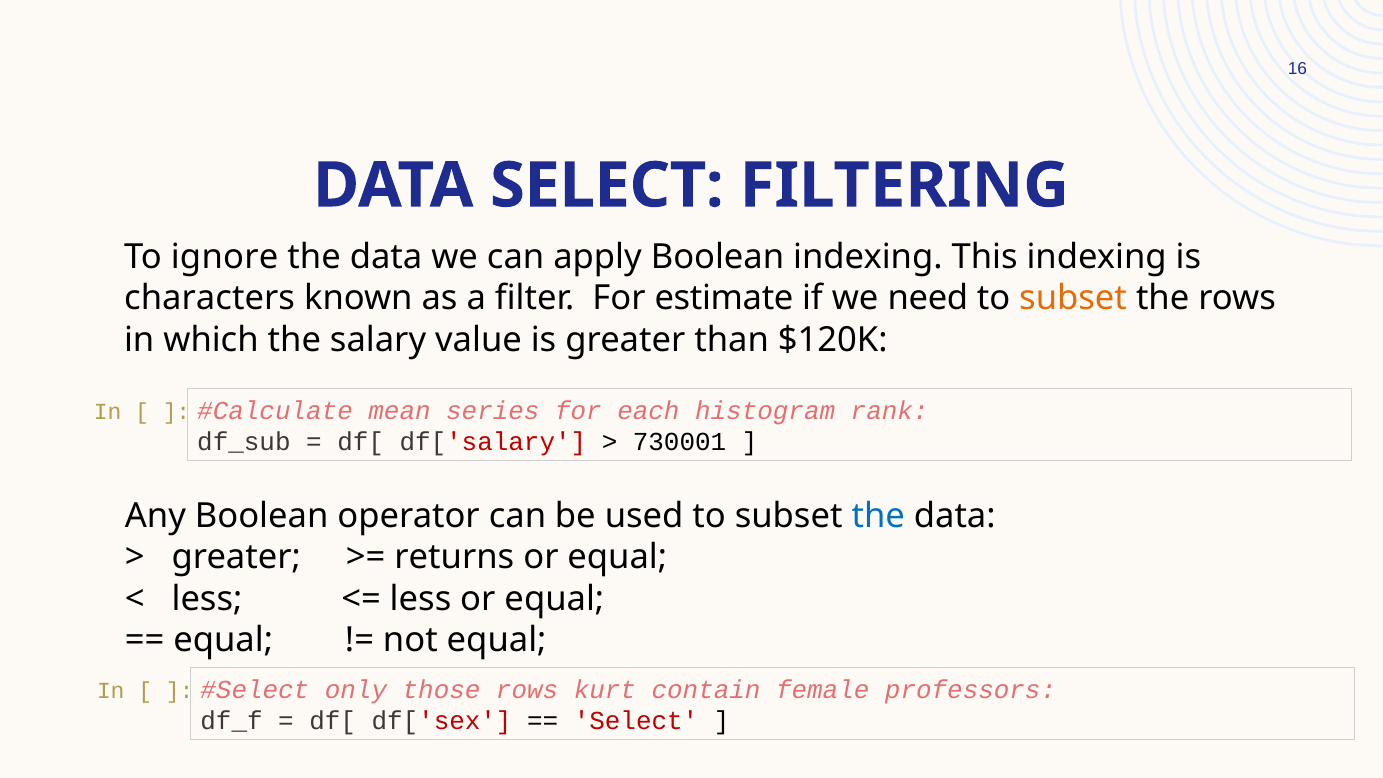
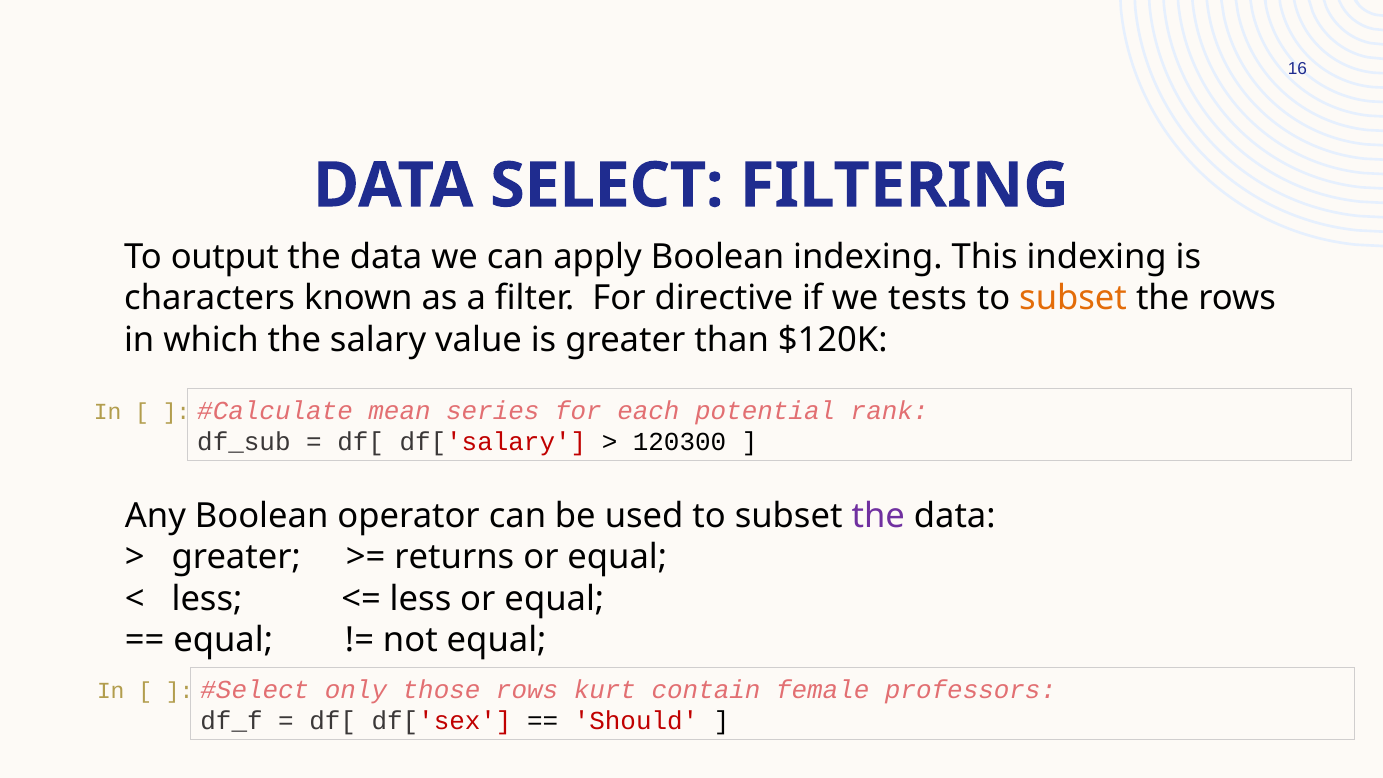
ignore: ignore -> output (225, 257)
estimate: estimate -> directive (724, 298)
need: need -> tests (928, 298)
histogram: histogram -> potential (765, 411)
730001: 730001 -> 120300 (680, 442)
the colour: blue -> purple (878, 516)
Select: Select -> Should (636, 721)
